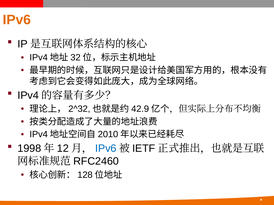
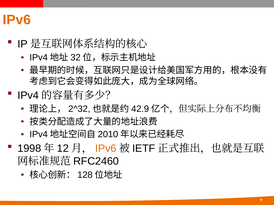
IPv6 colour: blue -> orange (106, 149)
